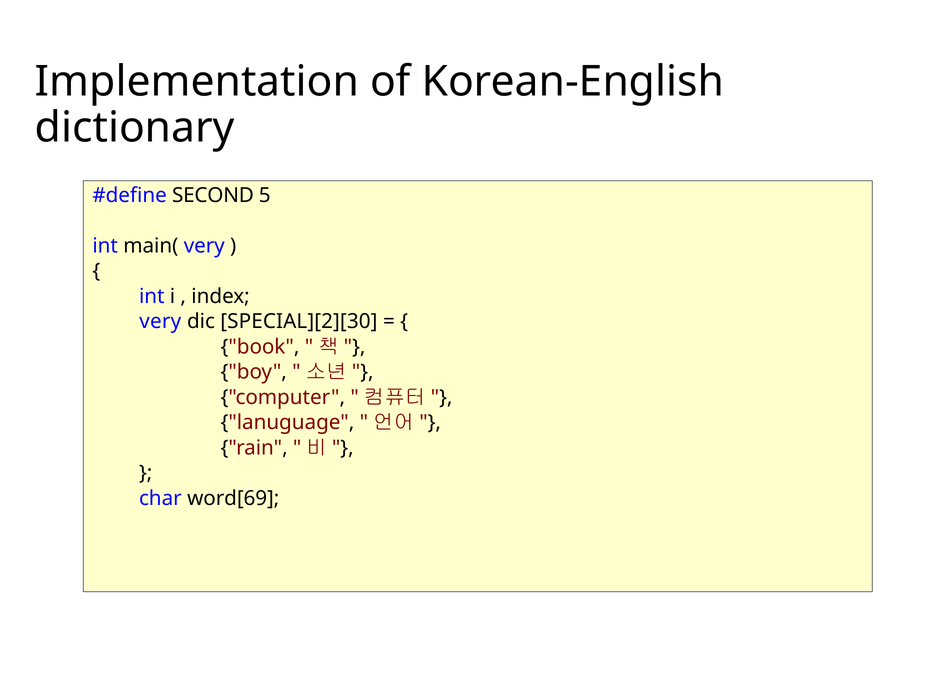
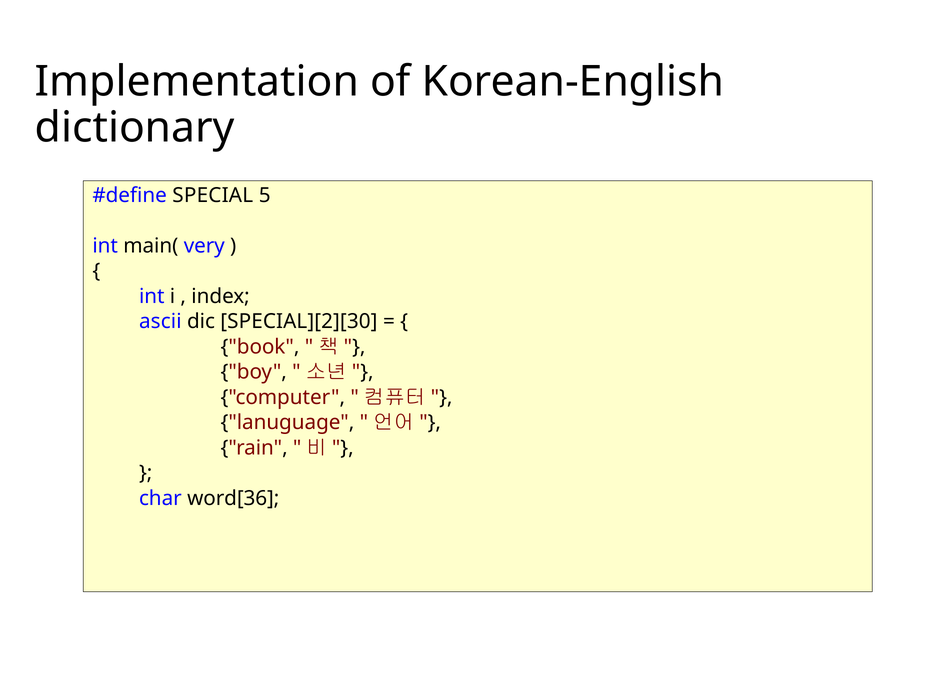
SECOND: SECOND -> SPECIAL (213, 195)
very: very -> ascii (160, 321)
word[69: word[69 -> word[36 (233, 498)
